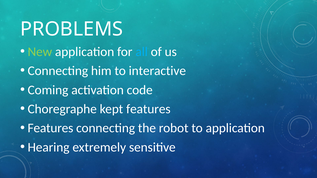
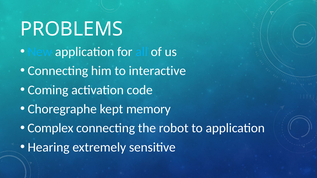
New colour: light green -> light blue (40, 52)
kept features: features -> memory (148, 109)
Features: Features -> Complex (50, 128)
